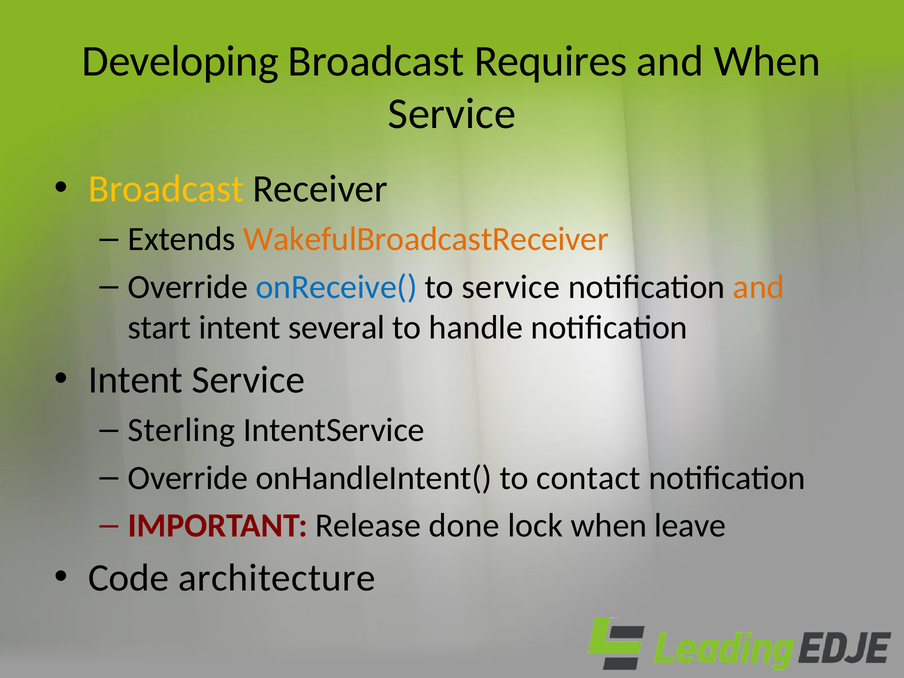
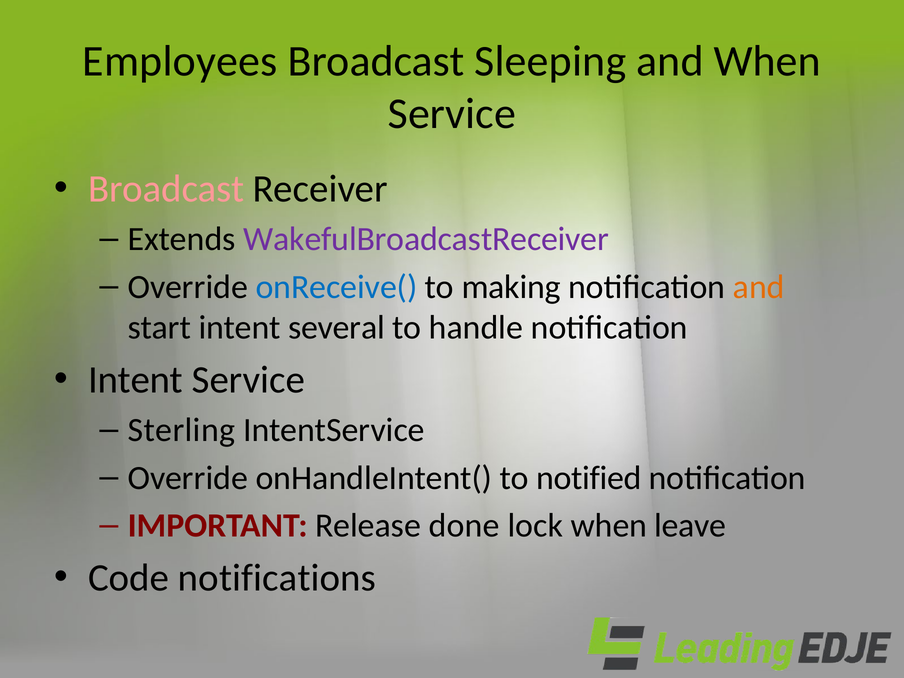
Developing: Developing -> Employees (180, 61)
Requires: Requires -> Sleeping (550, 61)
Broadcast colour: yellow -> pink (166, 189)
WakefulBroadcastReceiver colour: orange -> purple (426, 239)
to service: service -> making (511, 287)
contact: contact -> notified (589, 478)
architecture: architecture -> notifications (277, 578)
